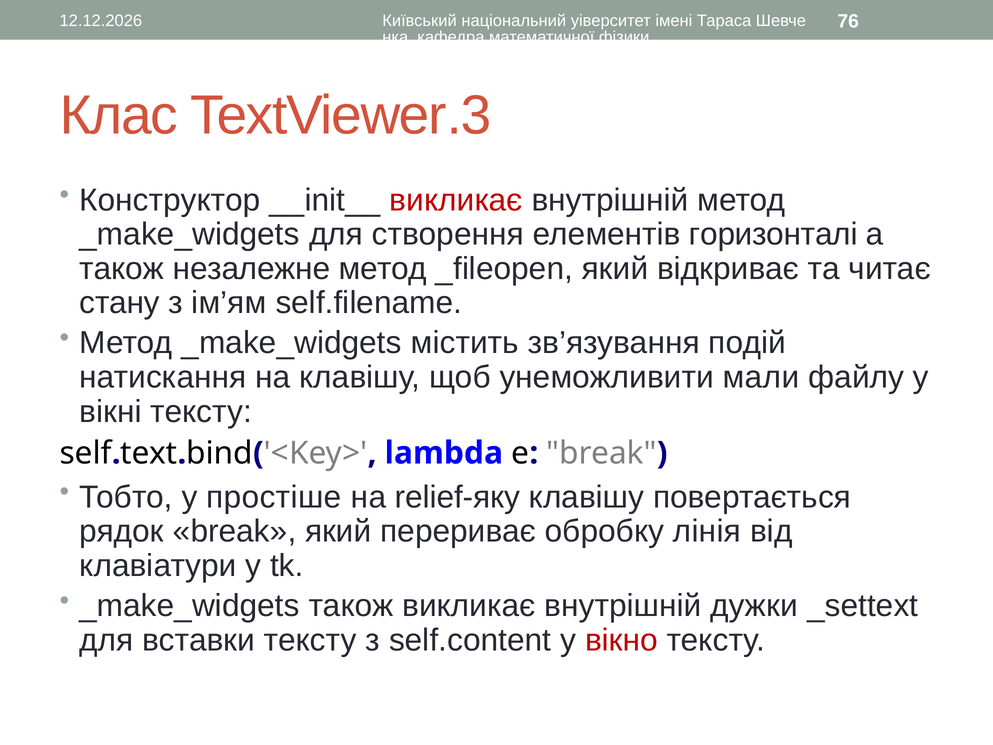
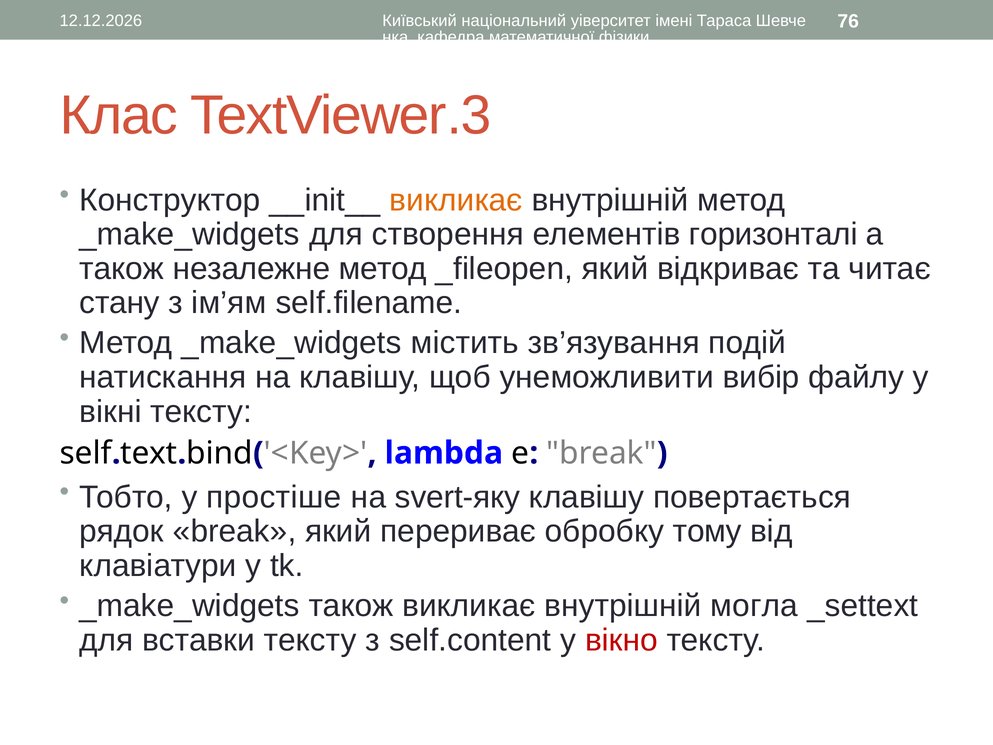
викликає colour: red -> orange (456, 200)
мали: мали -> вибір (761, 377)
relief-яку: relief-яку -> svert-яку (457, 497)
лінія: лінія -> тому (707, 531)
дужки: дужки -> могла (754, 606)
